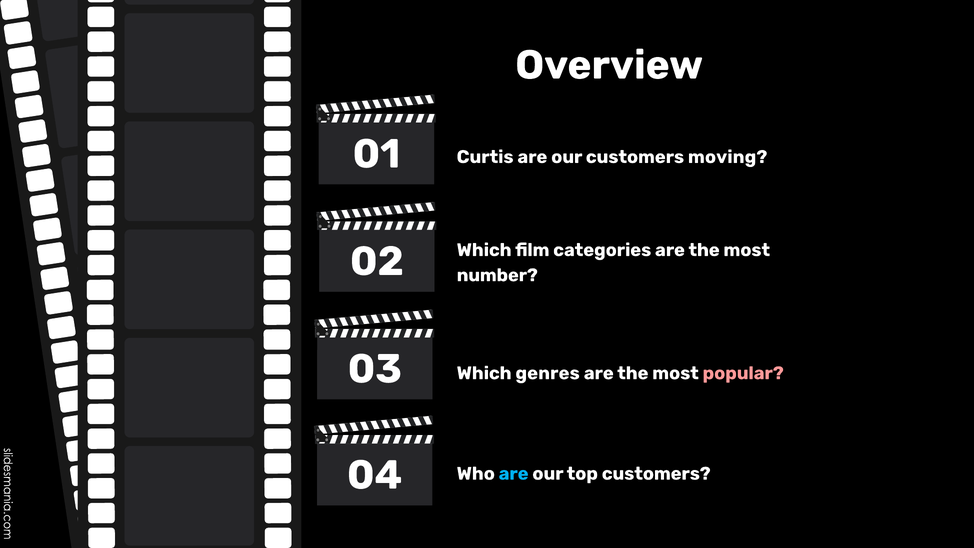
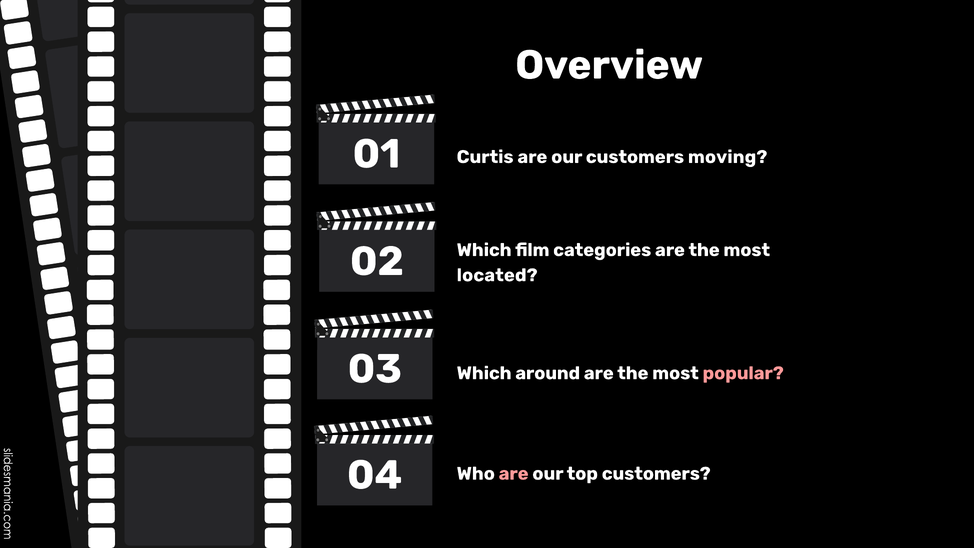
number: number -> located (497, 275)
genres: genres -> around (548, 373)
are colour: light blue -> pink (514, 474)
